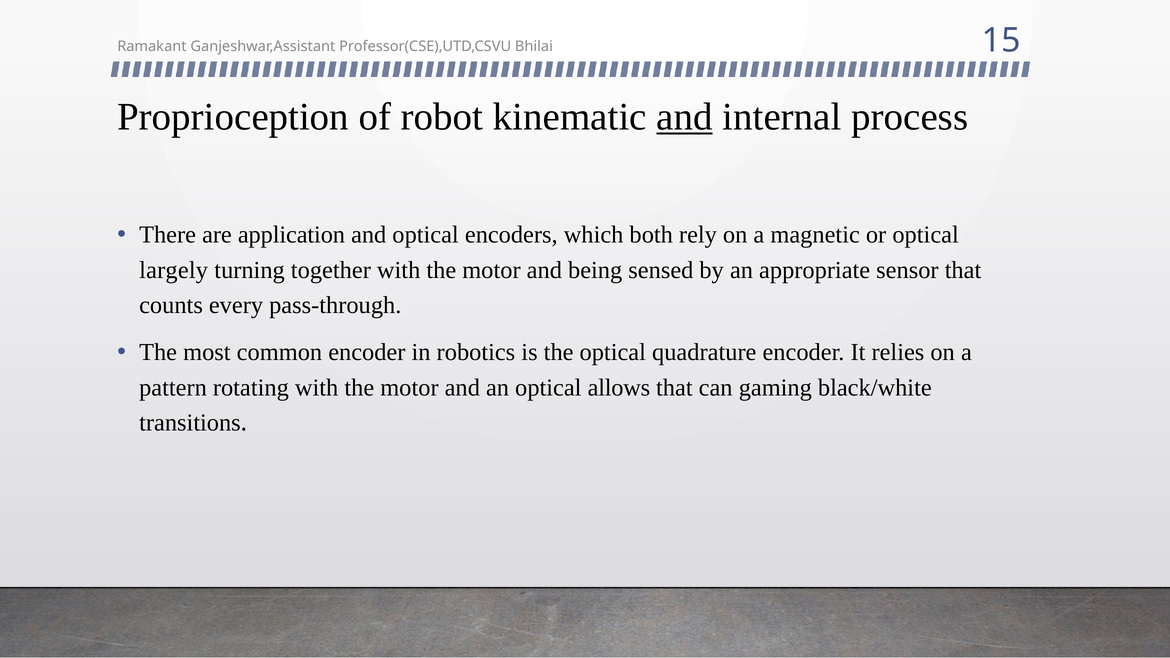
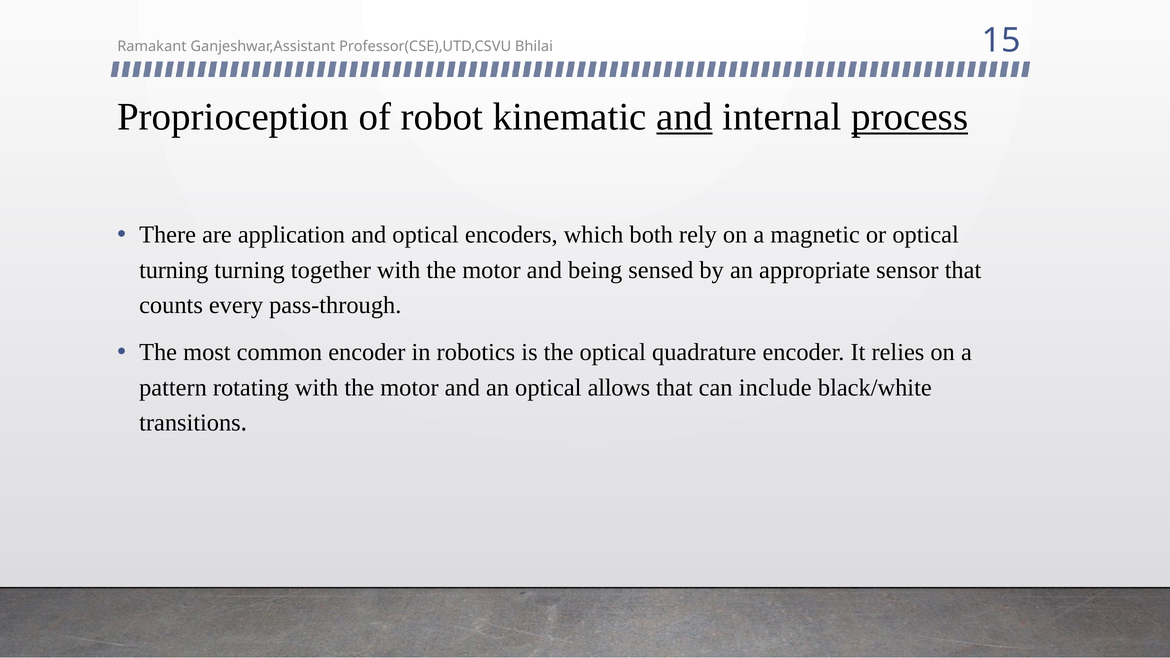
process underline: none -> present (910, 117)
largely: largely -> turning (174, 270)
gaming: gaming -> include (775, 388)
